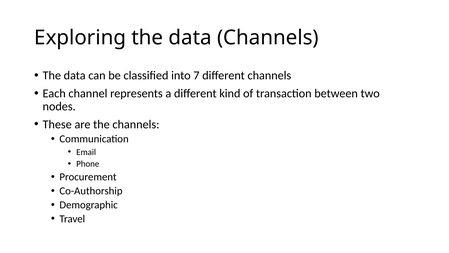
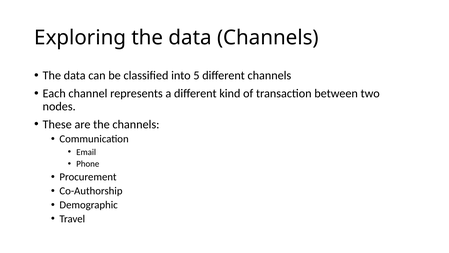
7: 7 -> 5 (196, 75)
